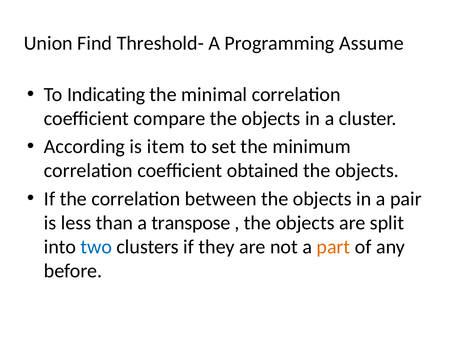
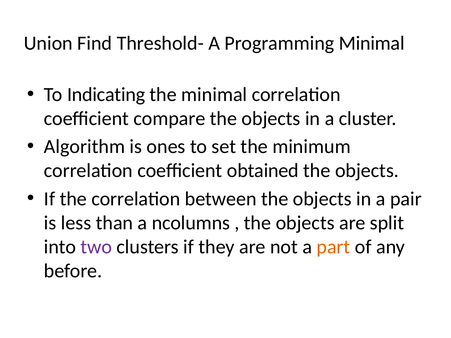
Programming Assume: Assume -> Minimal (372, 43)
According: According -> Algorithm (84, 147)
item: item -> ones (166, 147)
transpose: transpose -> ncolumns (191, 223)
two colour: blue -> purple (96, 247)
